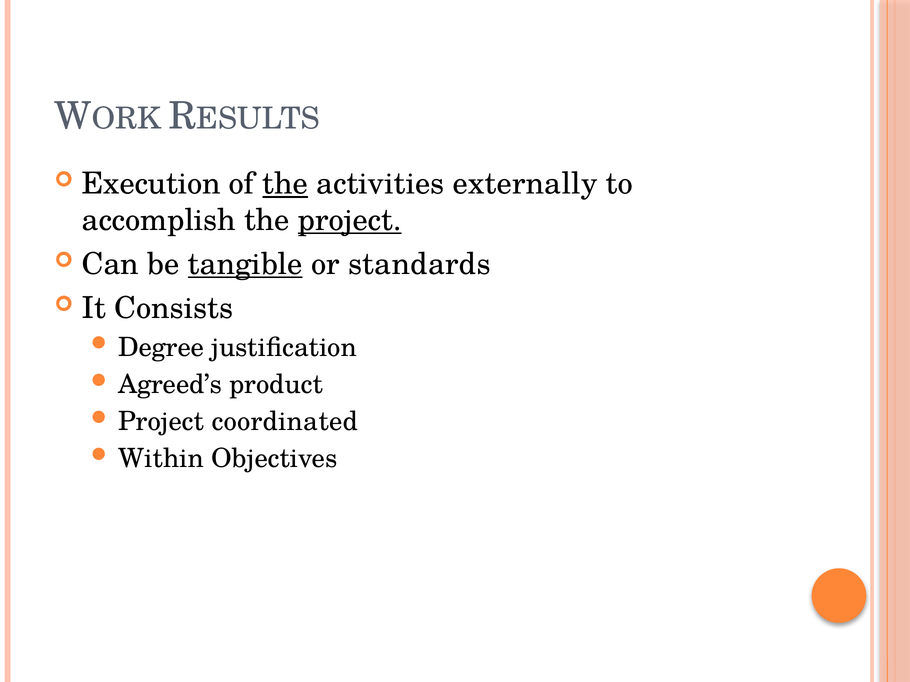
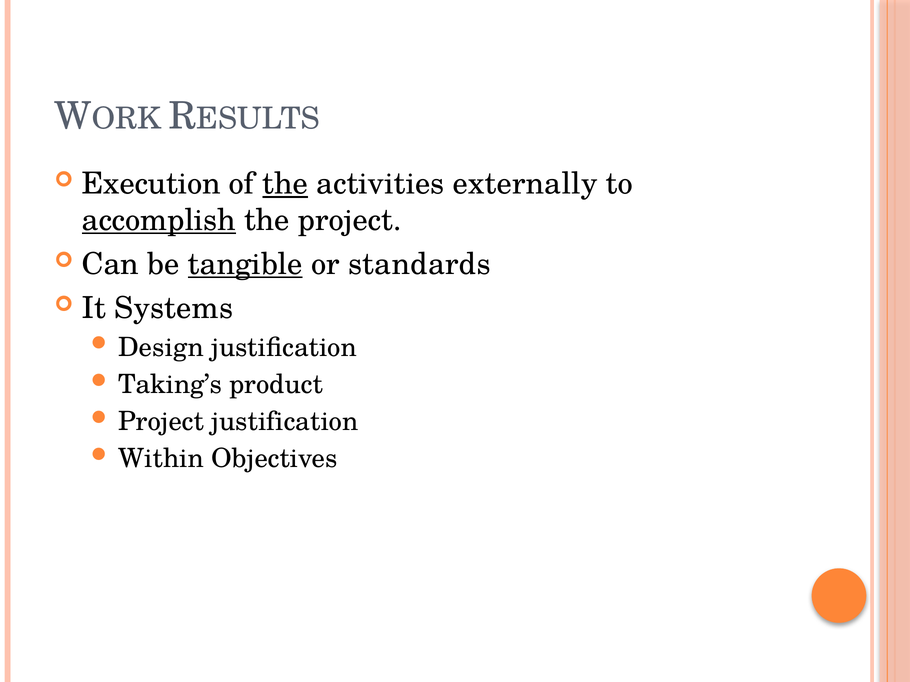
accomplish underline: none -> present (159, 220)
project underline: present -> none (350, 220)
Consists: Consists -> Systems (174, 308)
Degree: Degree -> Design (161, 348)
Agreed’s: Agreed’s -> Taking’s (170, 385)
Project coordinated: coordinated -> justification (285, 422)
